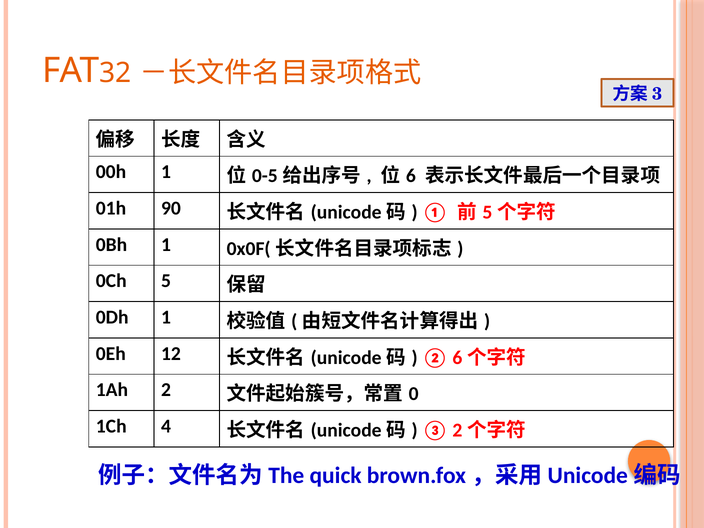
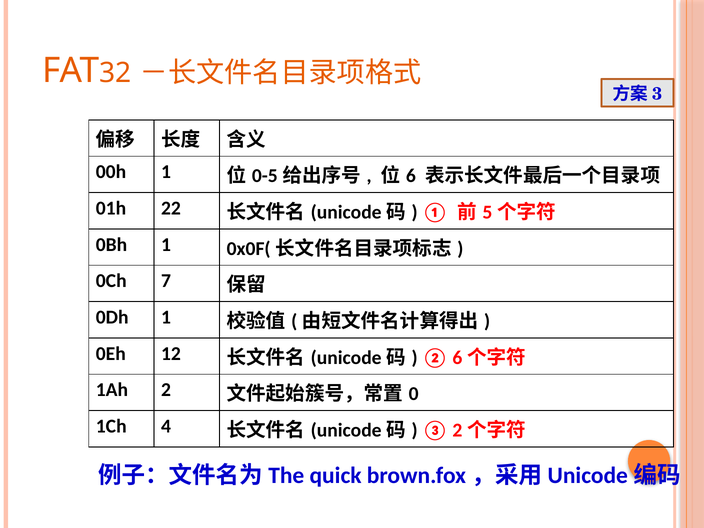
90: 90 -> 22 (171, 208)
5: 5 -> 7 (166, 281)
